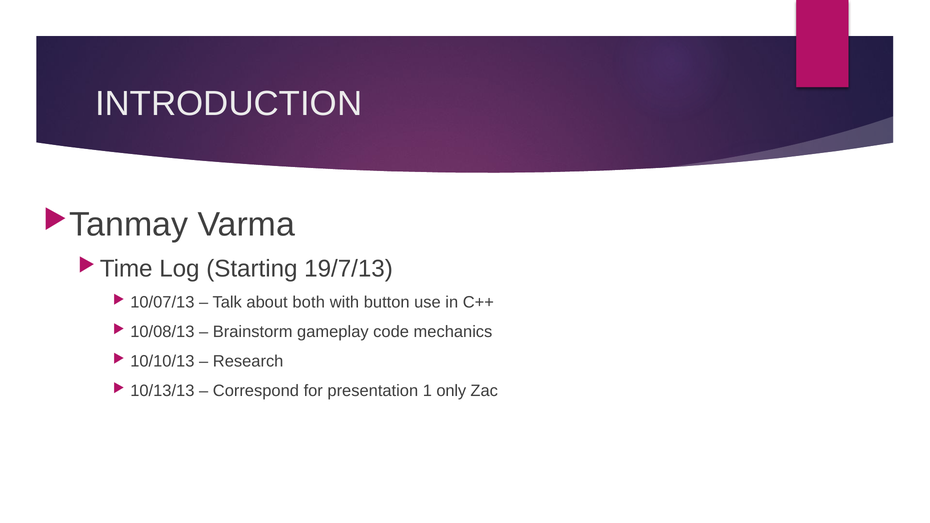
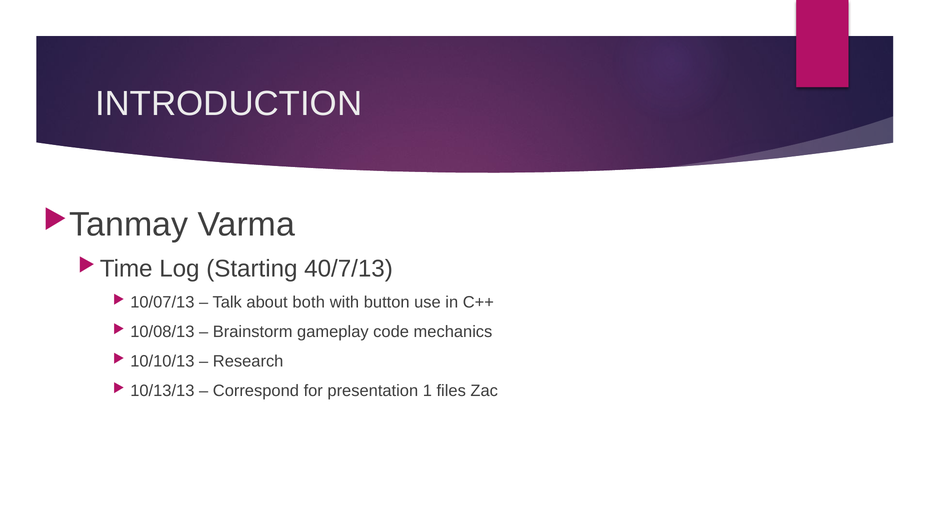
19/7/13: 19/7/13 -> 40/7/13 (349, 269)
only: only -> files (451, 391)
